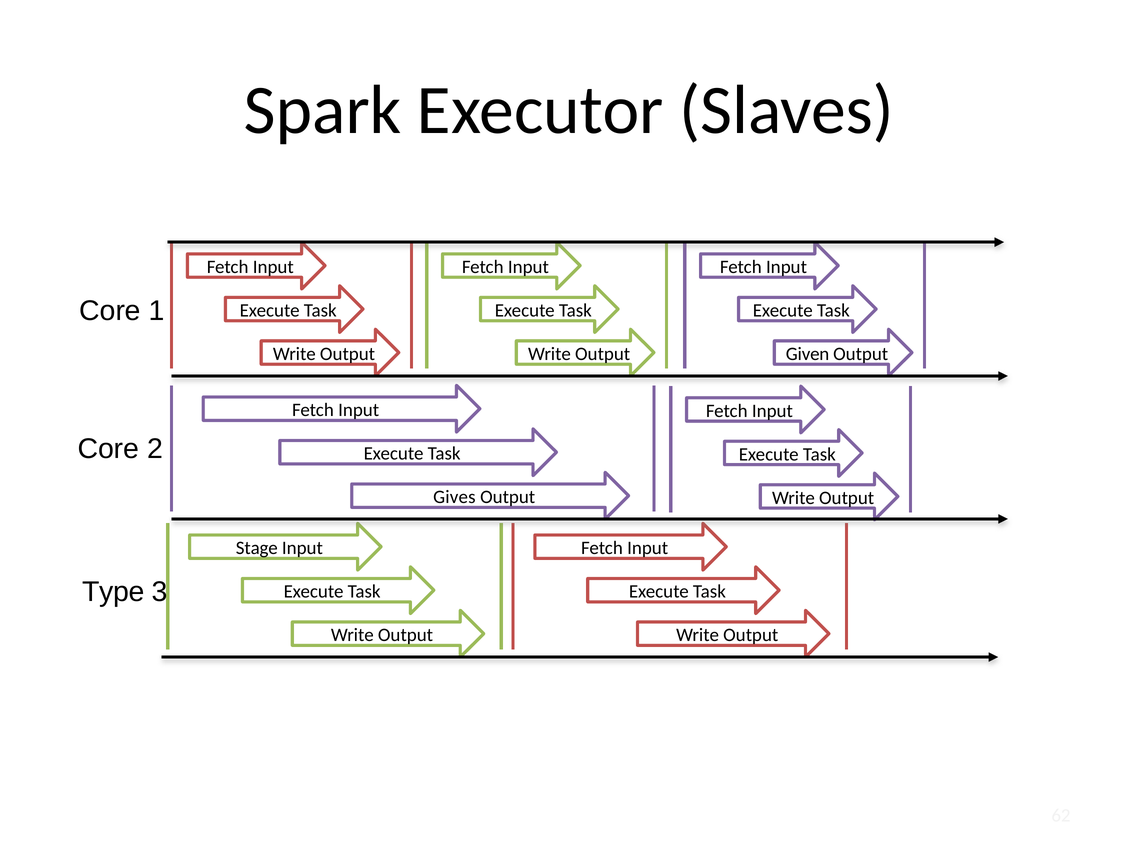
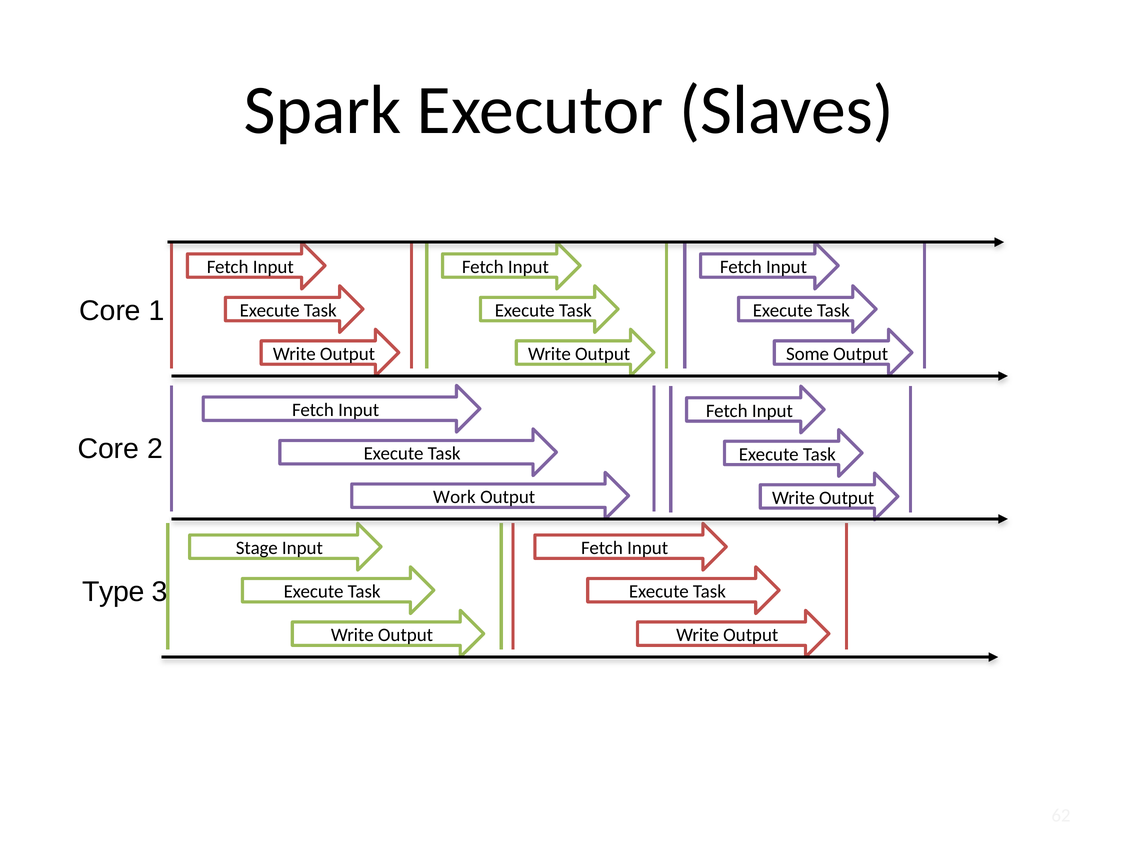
Given: Given -> Some (808, 354)
Gives: Gives -> Work (454, 497)
